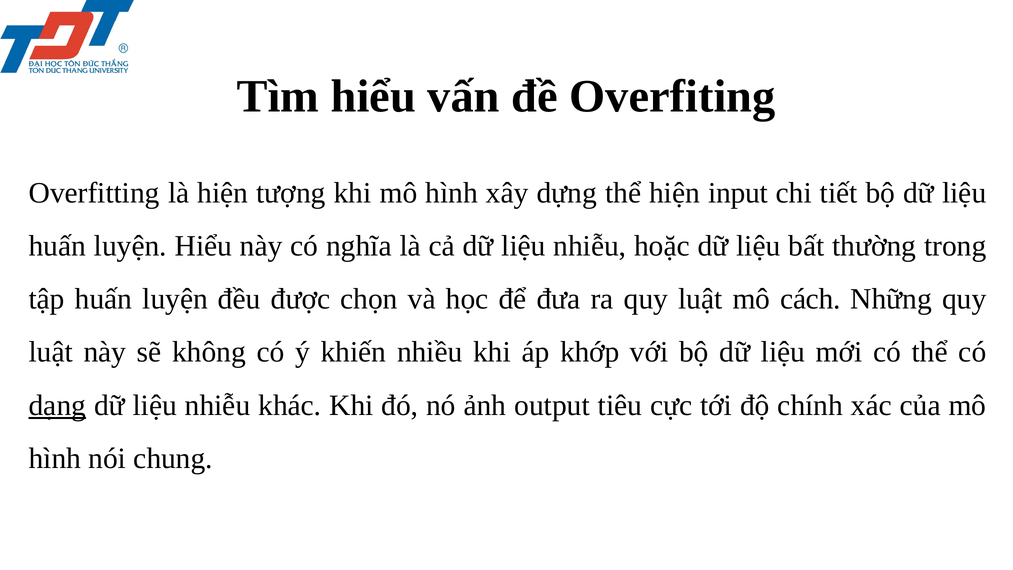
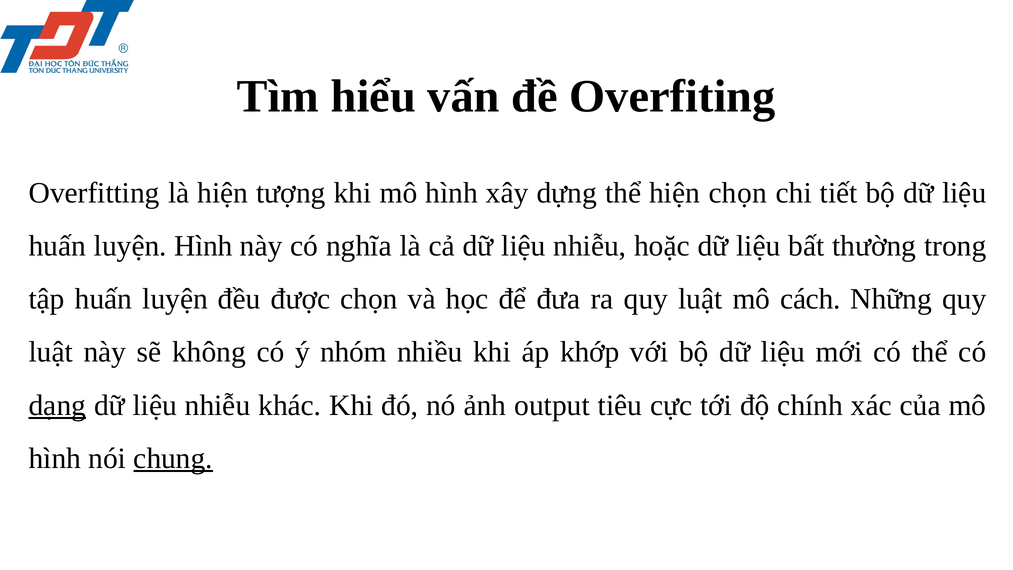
hiện input: input -> chọn (738, 193)
luyện Hiểu: Hiểu -> Hình (203, 246)
khiến: khiến -> nhóm (354, 352)
chung underline: none -> present (173, 458)
